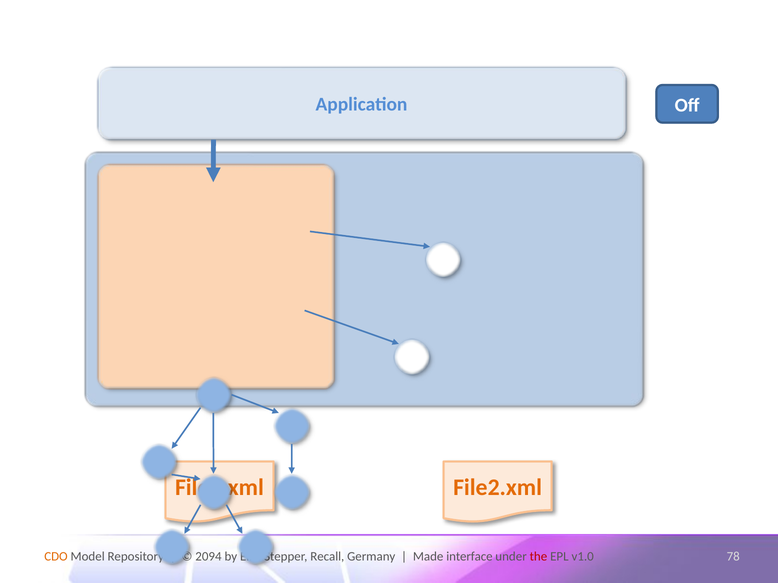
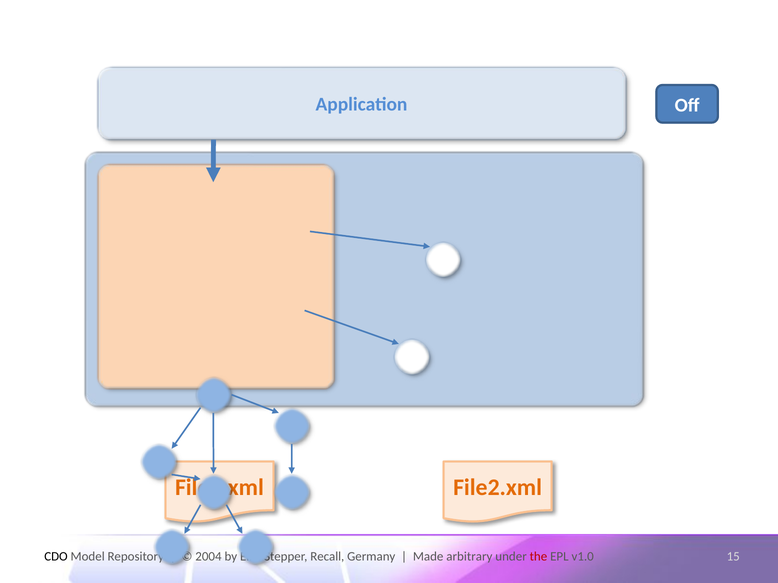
CDO colour: orange -> black (56, 557)
2094: 2094 -> 2004 (208, 557)
interface: interface -> arbitrary (469, 557)
78: 78 -> 15 (733, 557)
